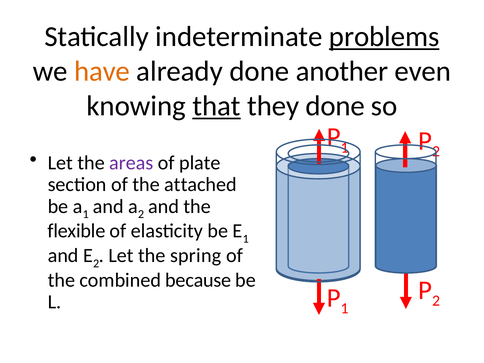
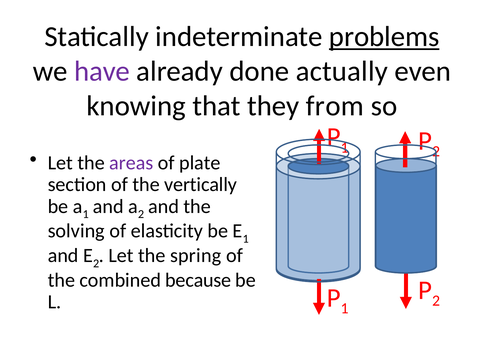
have colour: orange -> purple (102, 71)
another: another -> actually (342, 71)
that underline: present -> none (217, 106)
they done: done -> from (335, 106)
attached: attached -> vertically (201, 185)
flexible: flexible -> solving (76, 231)
